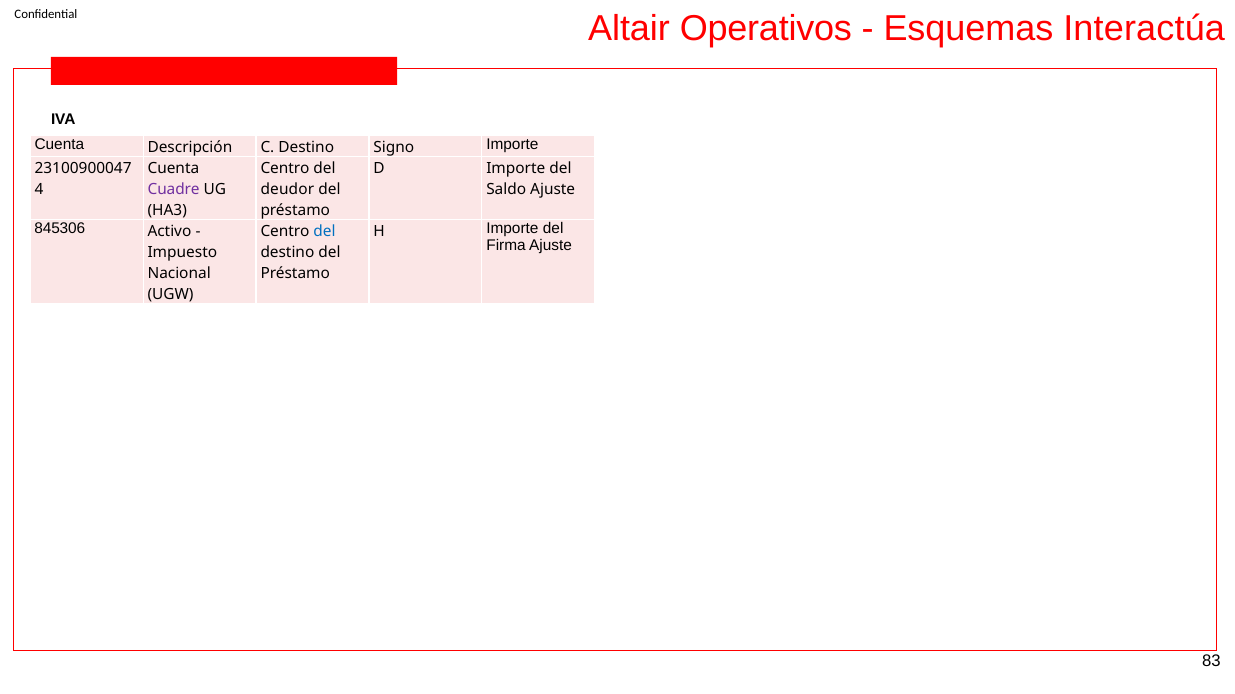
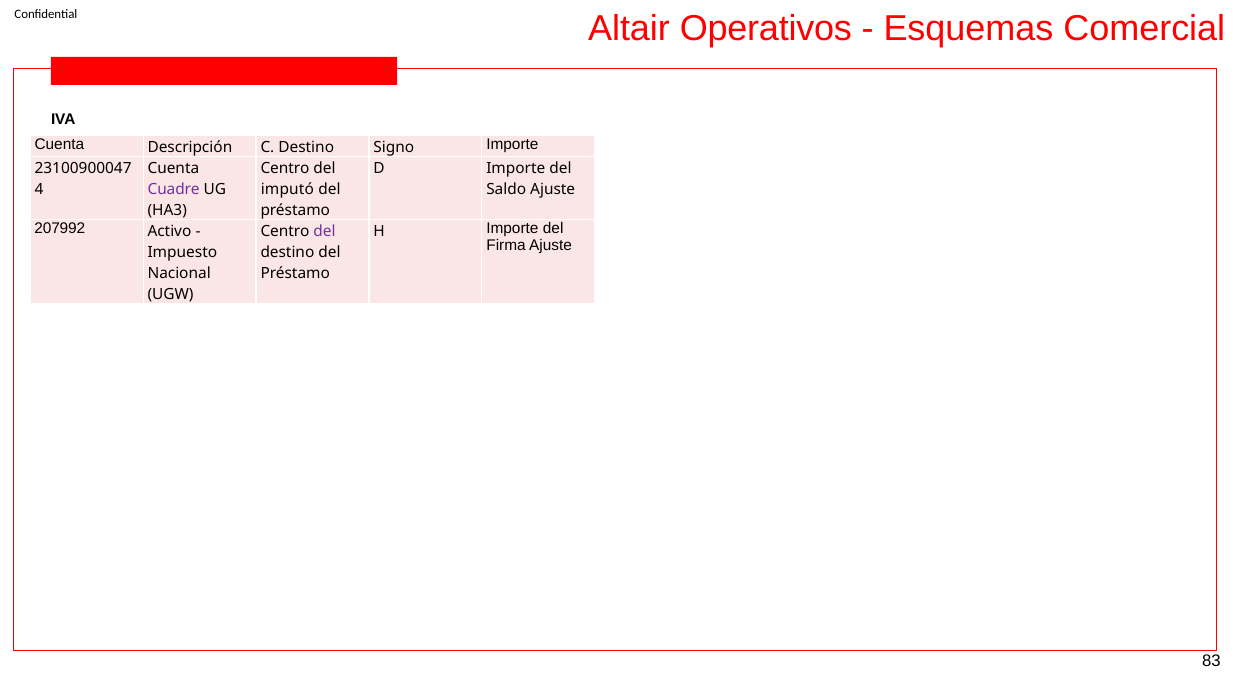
Interactúa: Interactúa -> Comercial (1144, 29)
deudor: deudor -> imputó (287, 189)
845306: 845306 -> 207992 (60, 229)
del colour: blue -> purple (324, 231)
